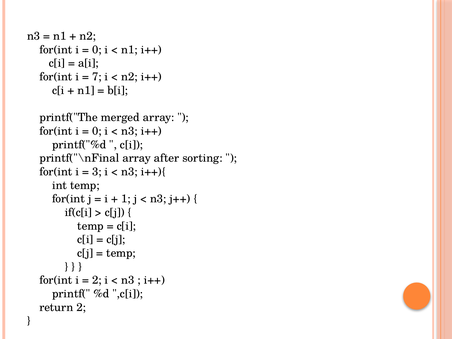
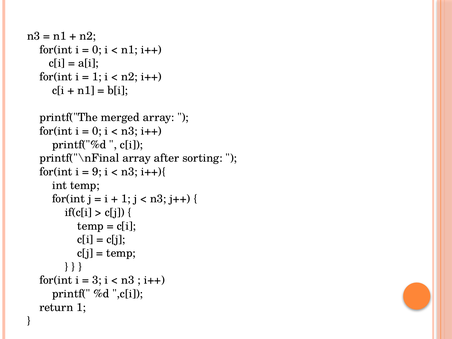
7: 7 -> 1 (97, 77)
3: 3 -> 9 (97, 172)
2: 2 -> 3 (97, 280)
return 2: 2 -> 1 (81, 307)
